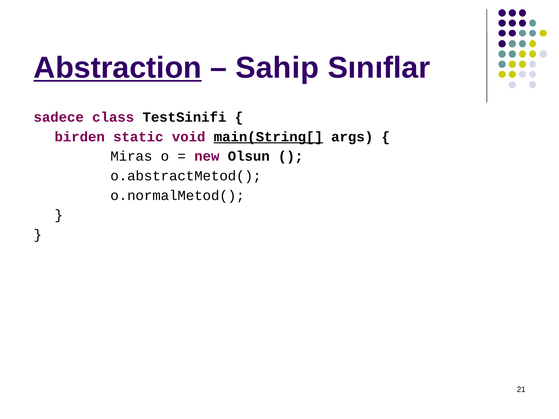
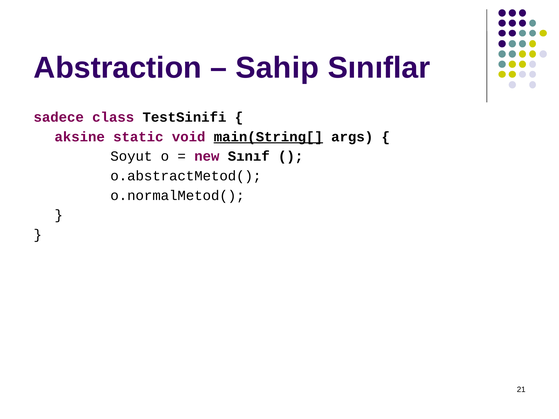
Abstraction underline: present -> none (118, 68)
birden: birden -> aksine (80, 137)
Miras: Miras -> Soyut (131, 156)
Olsun: Olsun -> Sınıf (249, 156)
